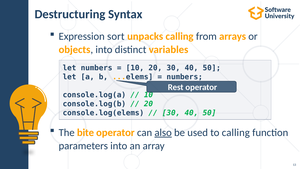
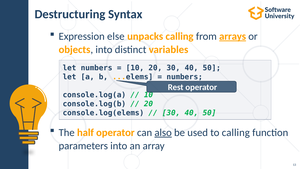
sort: sort -> else (116, 36)
arrays underline: none -> present (233, 36)
bite: bite -> half (85, 132)
